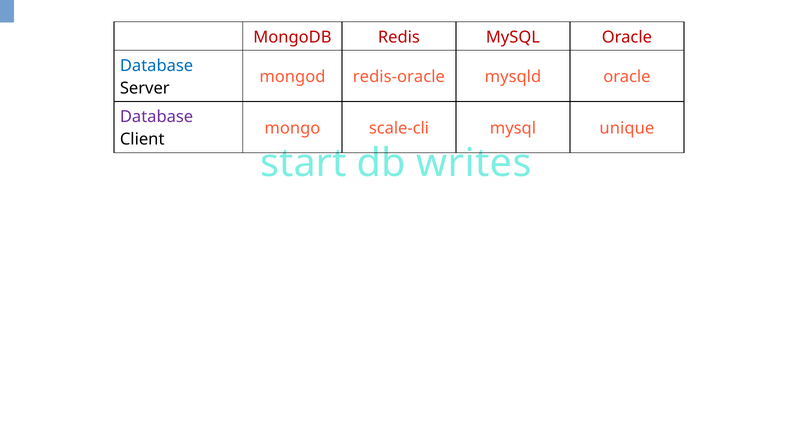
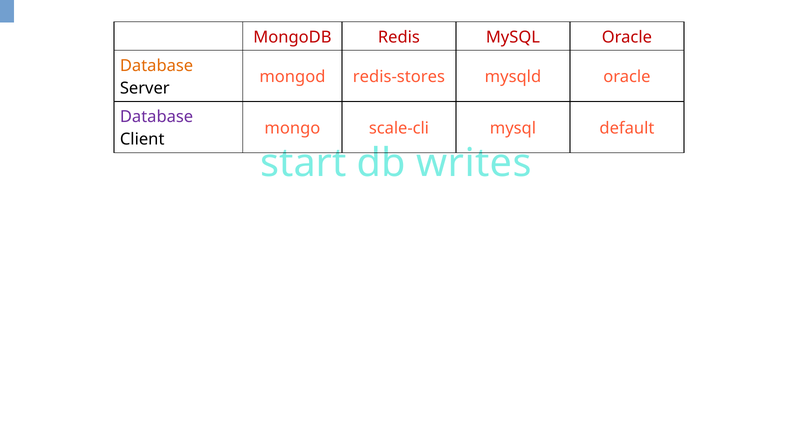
Database colour: blue -> orange (157, 66)
redis-oracle: redis-oracle -> redis-stores (399, 77)
unique: unique -> default (627, 128)
